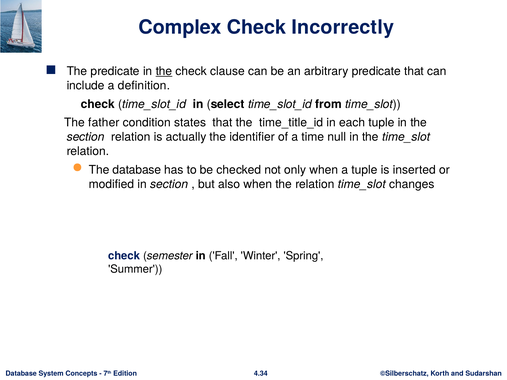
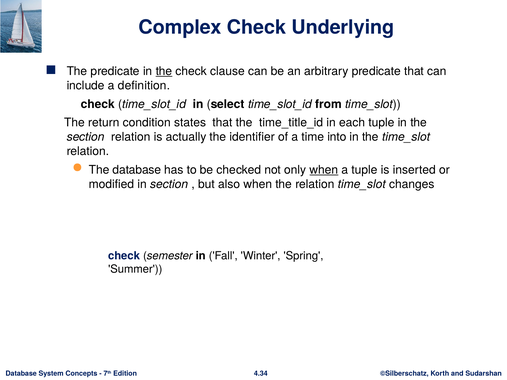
Incorrectly: Incorrectly -> Underlying (343, 27)
father: father -> return (104, 123)
null: null -> into (337, 137)
when underline: none -> present (324, 170)
